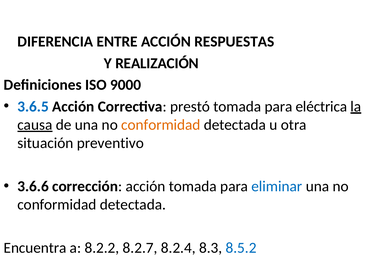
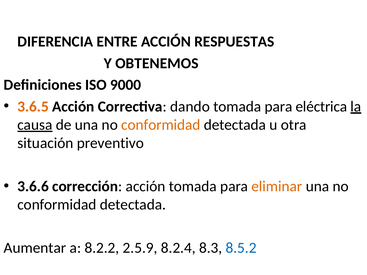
REALIZACIÓN: REALIZACIÓN -> OBTENEMOS (157, 63)
3.6.5 colour: blue -> orange (33, 107)
prestó: prestó -> dando (190, 107)
eliminar colour: blue -> orange (277, 186)
Encuentra: Encuentra -> Aumentar (35, 248)
8.2.7: 8.2.7 -> 2.5.9 (140, 248)
